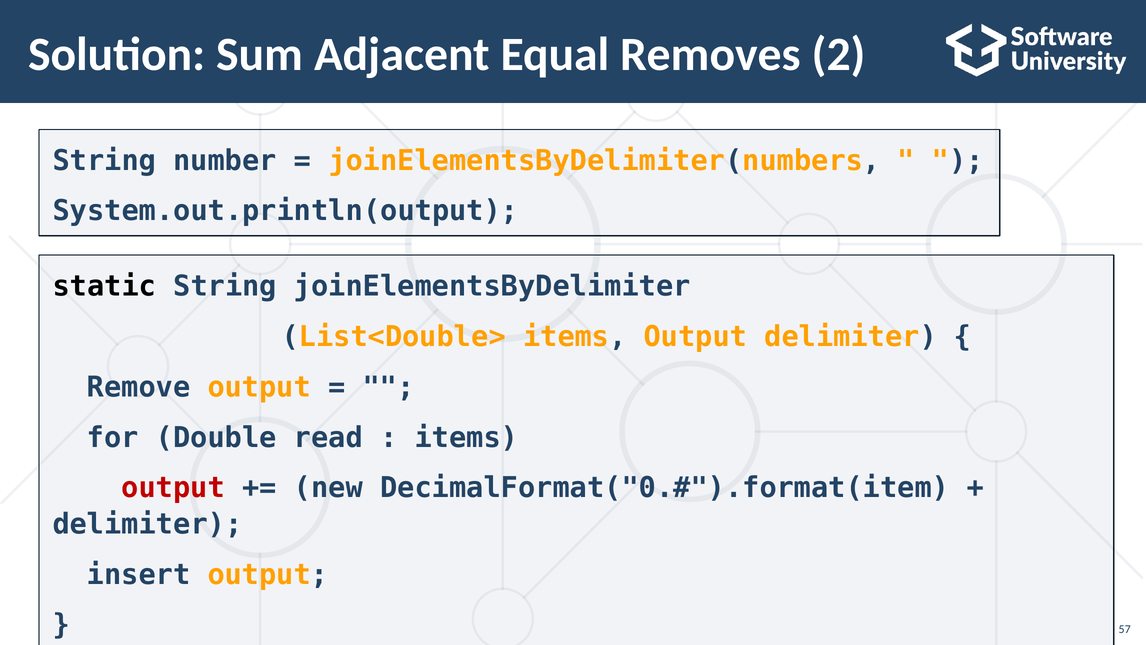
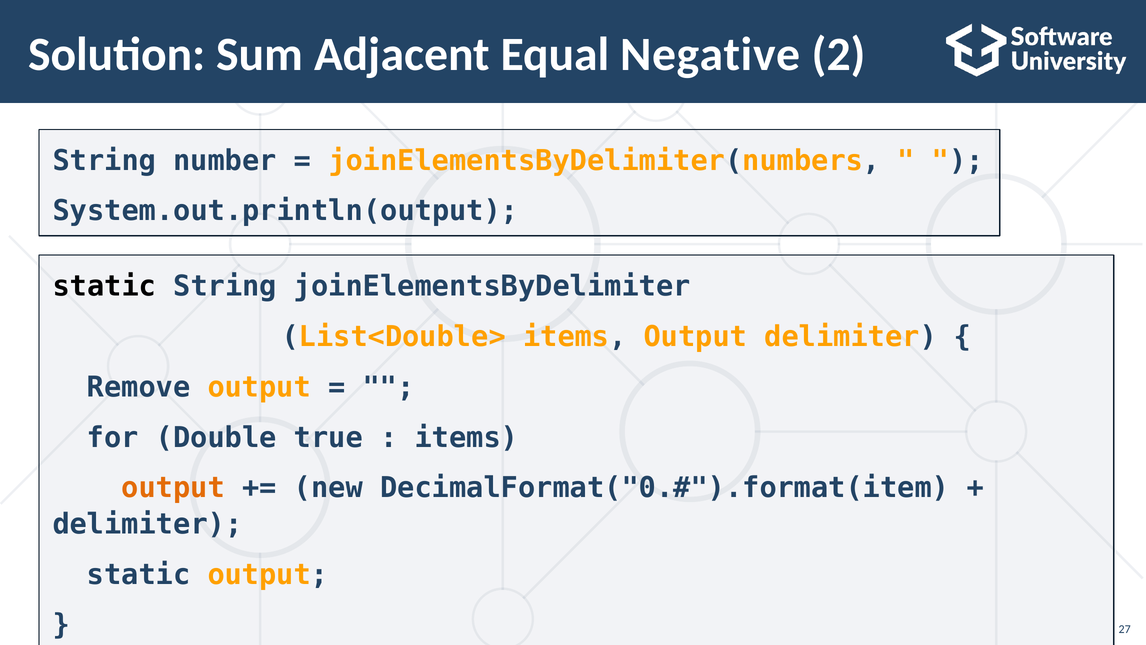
Removes: Removes -> Negative (710, 54)
read: read -> true (328, 437)
output colour: red -> orange (173, 488)
insert: insert -> static (139, 574)
57: 57 -> 27 (1125, 629)
